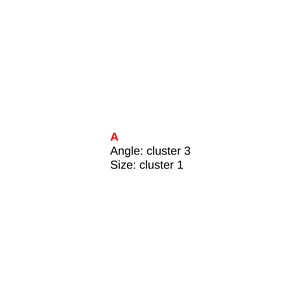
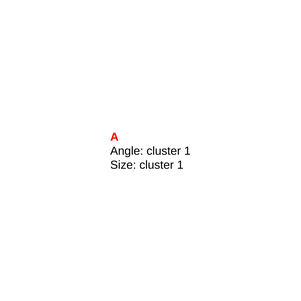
Angle cluster 3: 3 -> 1 (187, 151)
